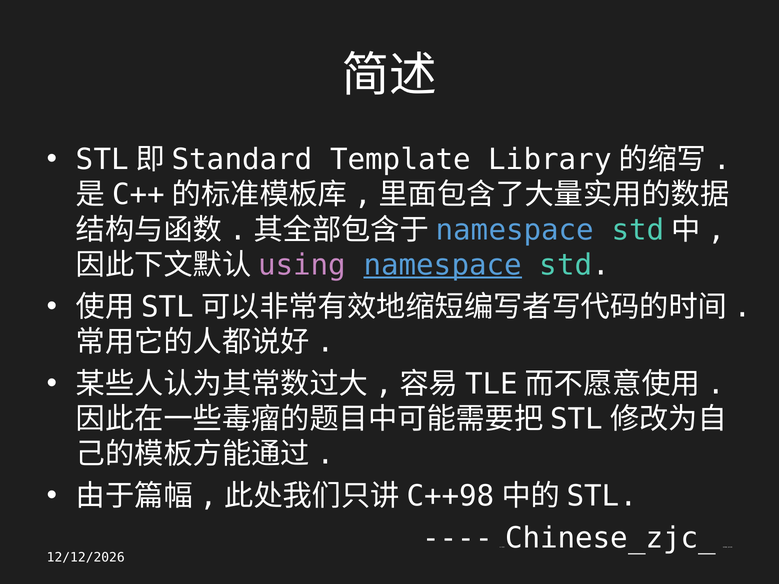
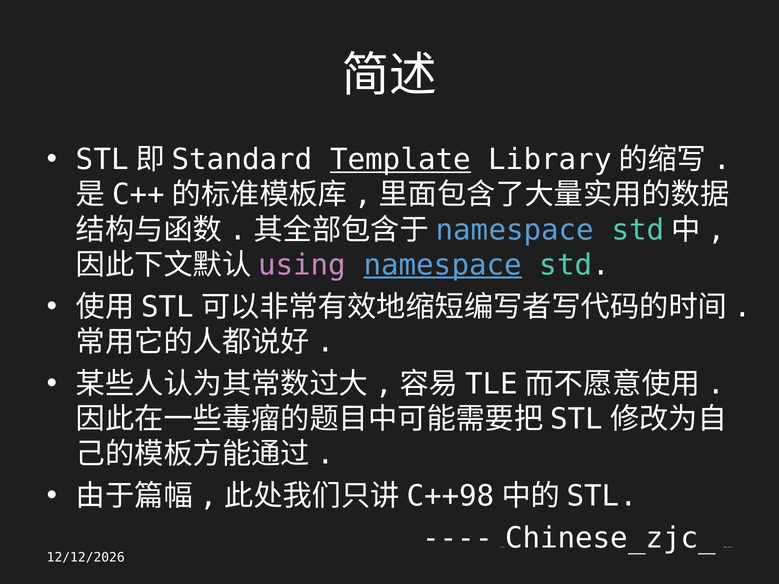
Template underline: none -> present (401, 160)
